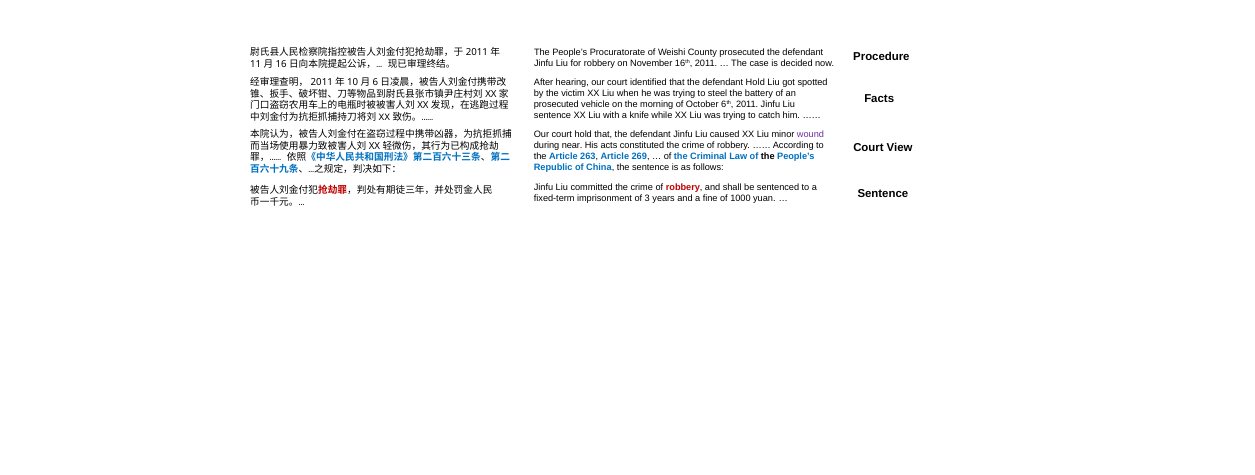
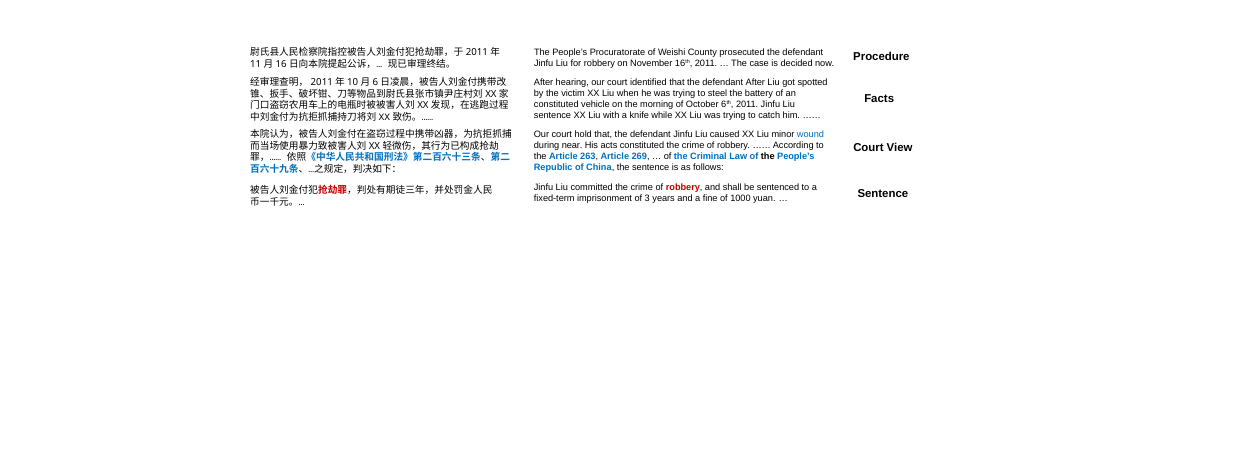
defendant Hold: Hold -> After (755, 82)
prosecuted: prosecuted -> constituted (556, 104)
wound colour: purple -> blue (811, 134)
